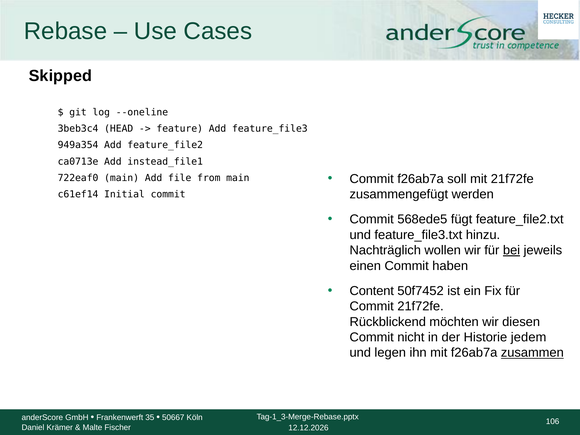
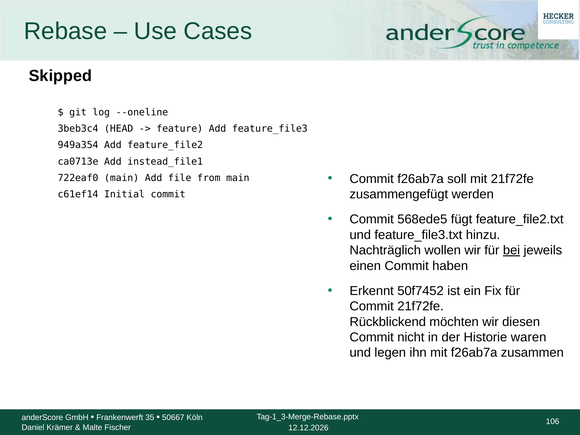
Content: Content -> Erkennt (372, 291)
jedem: jedem -> waren (529, 337)
zusammen underline: present -> none (532, 353)
